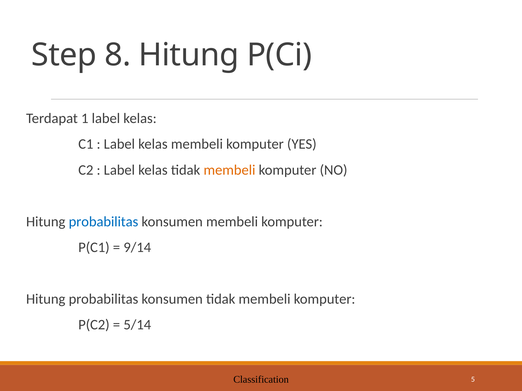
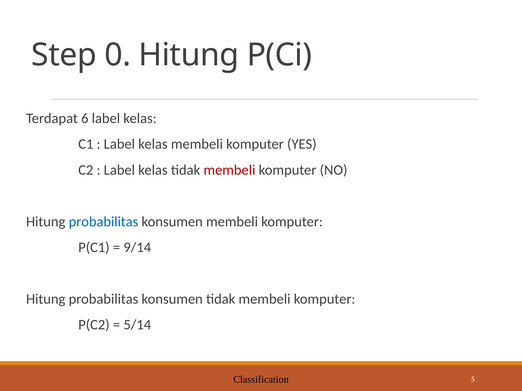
8: 8 -> 0 (118, 55)
1: 1 -> 6 (85, 119)
membeli colour: orange -> red (229, 170)
